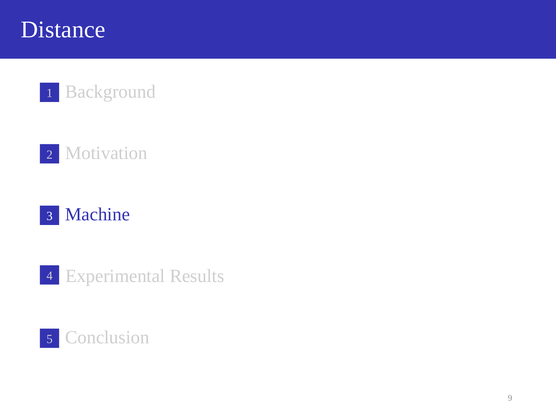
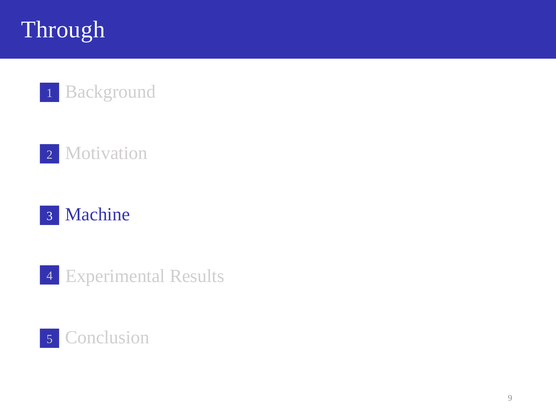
Distance: Distance -> Through (63, 30)
